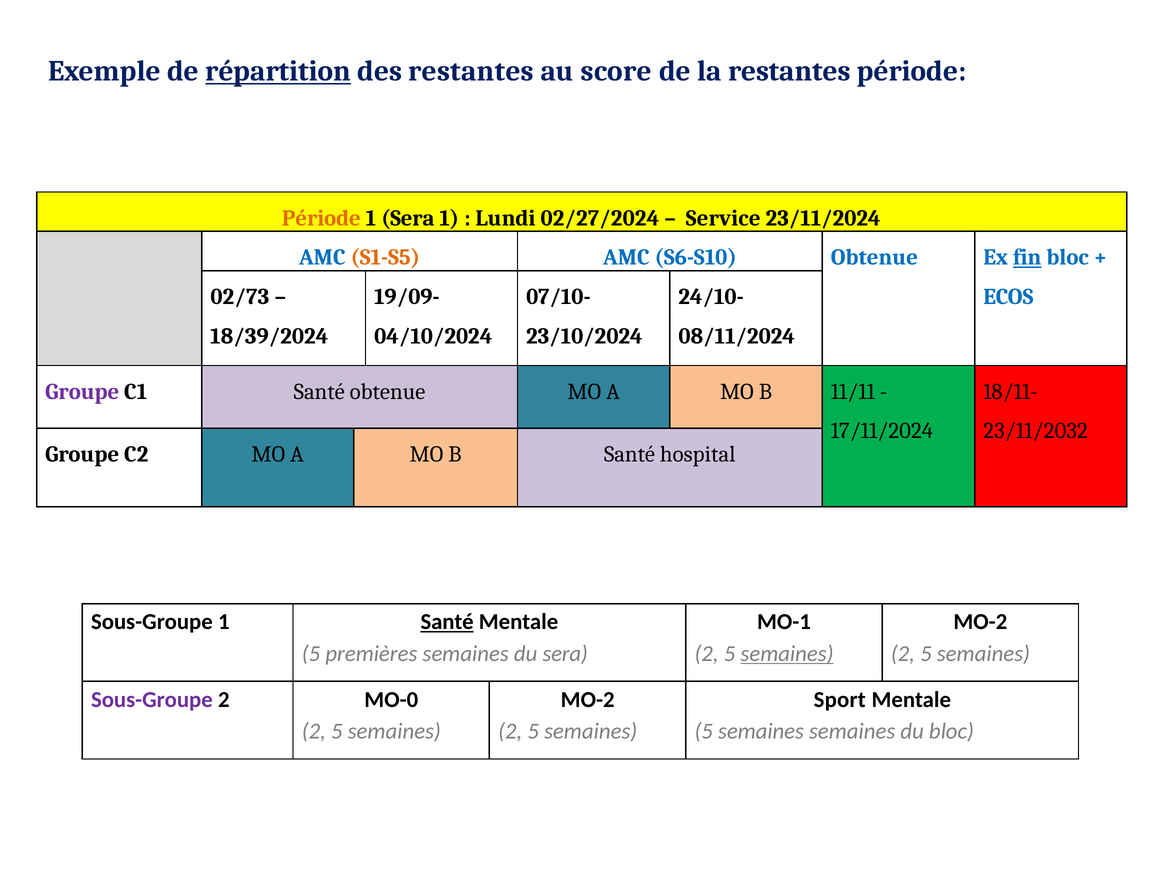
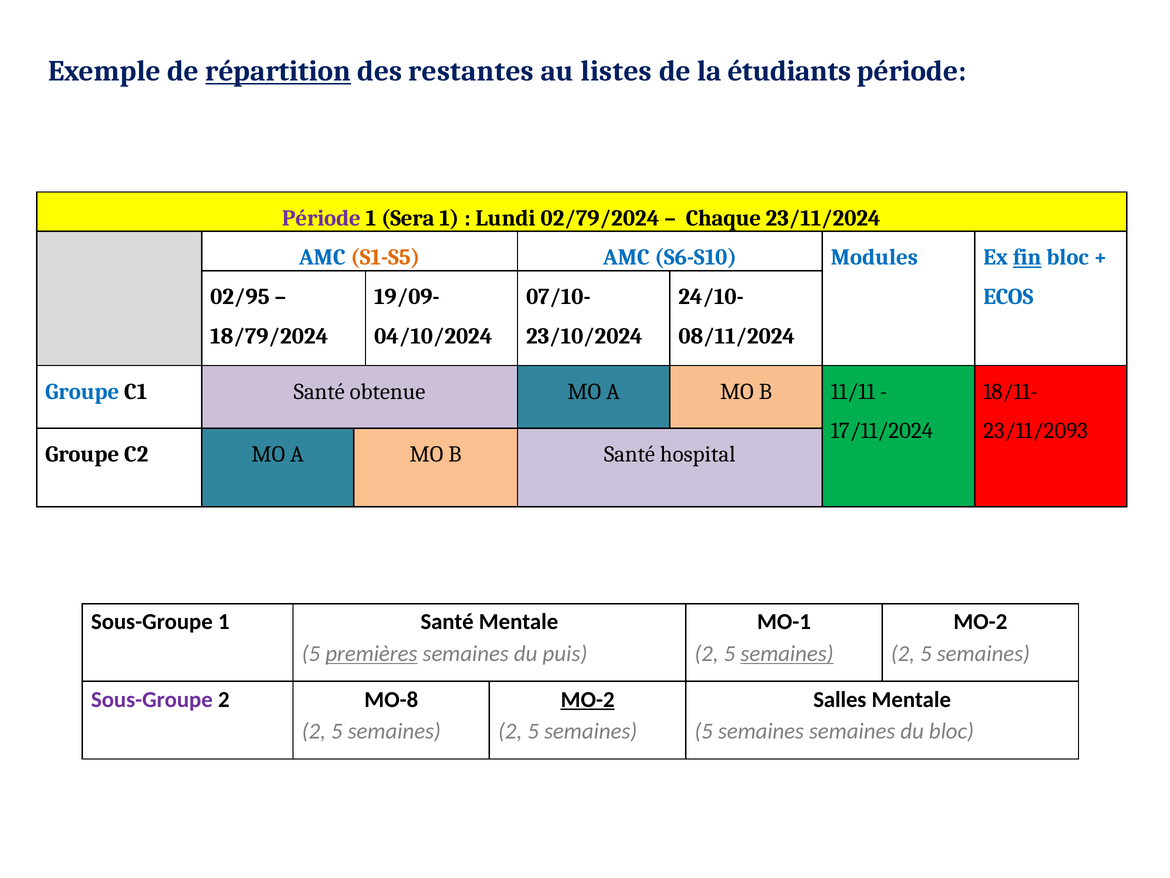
score: score -> listes (616, 71)
la restantes: restantes -> étudiants (789, 71)
Période colour: orange -> purple (321, 218)
02/27/2024: 02/27/2024 -> 02/79/2024 (600, 218)
Service: Service -> Chaque (723, 218)
S6-S10 Obtenue: Obtenue -> Modules (874, 257)
02/73: 02/73 -> 02/95 (240, 297)
18/39/2024: 18/39/2024 -> 18/79/2024 (269, 336)
Groupe colour: purple -> blue (82, 391)
23/11/2032: 23/11/2032 -> 23/11/2093 (1036, 431)
Santé underline: present -> none (447, 622)
premières underline: none -> present (371, 653)
du sera: sera -> puis (565, 653)
MO-0: MO-0 -> MO-8 (391, 699)
MO-2 underline: none -> present (588, 699)
Sport: Sport -> Salles (840, 699)
